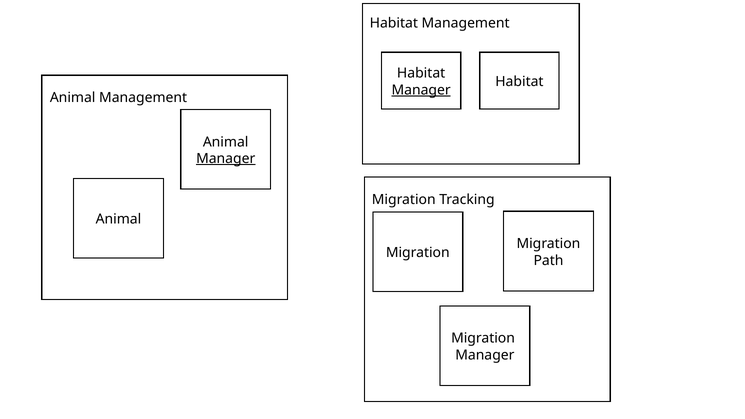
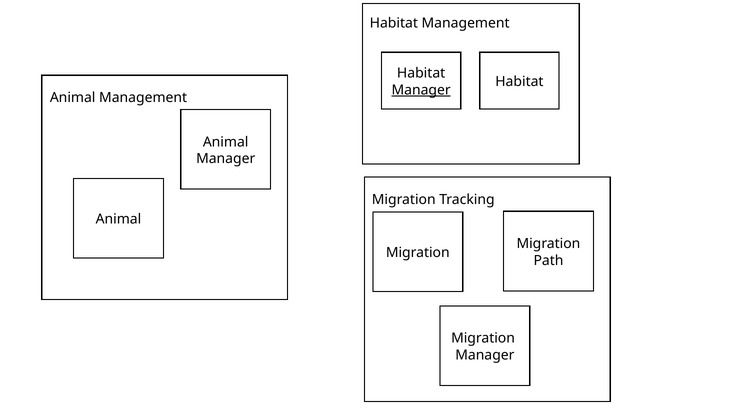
Manager underline: present -> none (226, 159)
